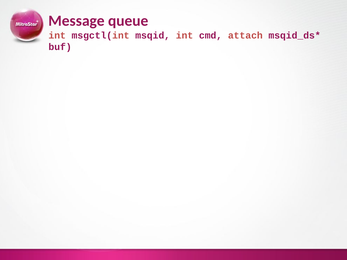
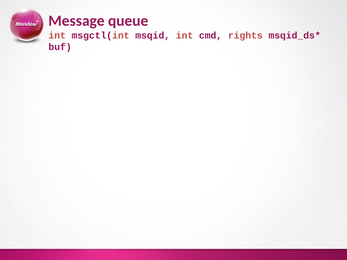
cmd attach: attach -> rights (245, 35)
